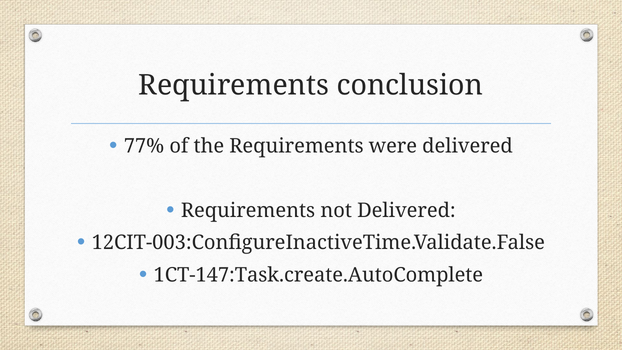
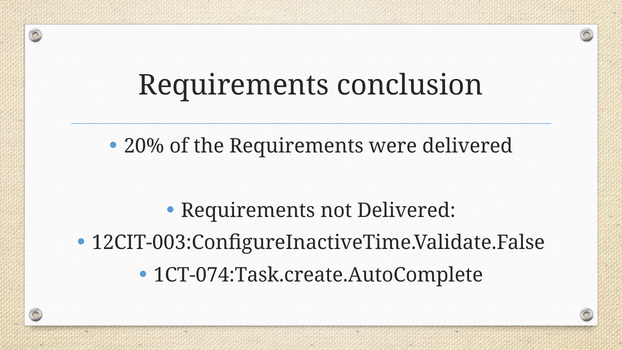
77%: 77% -> 20% (144, 146)
1CT-147:Task.create.AutoComplete: 1CT-147:Task.create.AutoComplete -> 1CT-074:Task.create.AutoComplete (318, 275)
